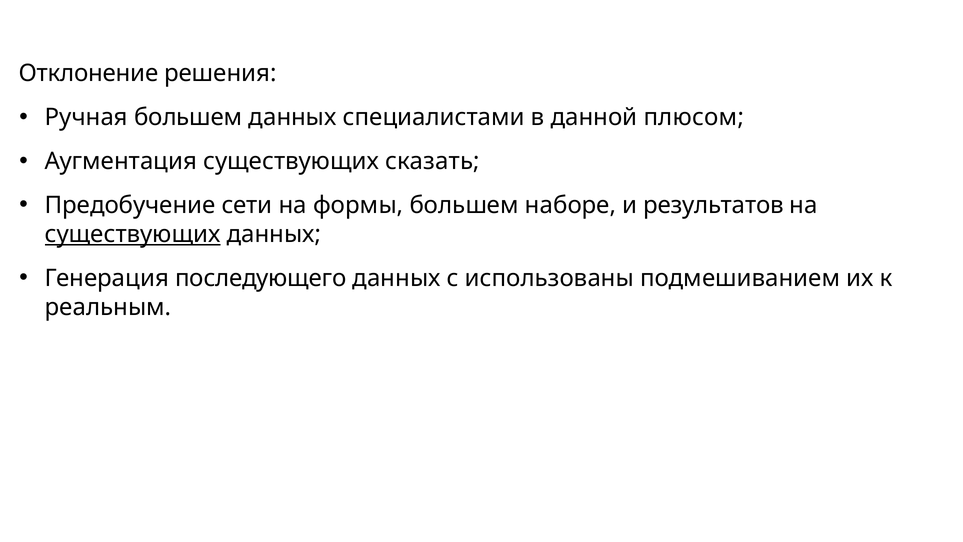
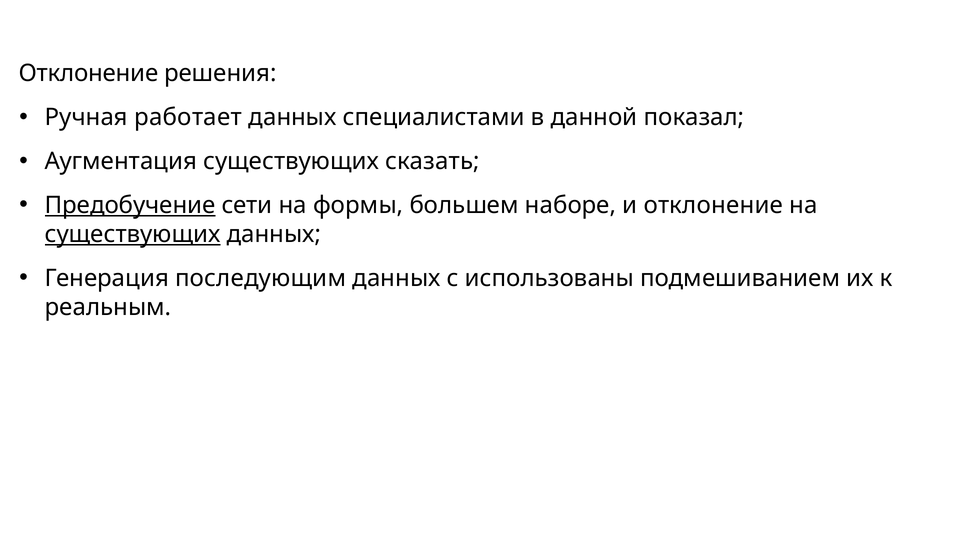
Ручная большем: большем -> работает (188, 117)
плюсом: плюсом -> показал (694, 117)
Предобучение underline: none -> present (130, 205)
и результатов: результатов -> отклонение (713, 205)
последующего: последующего -> последующим (261, 278)
